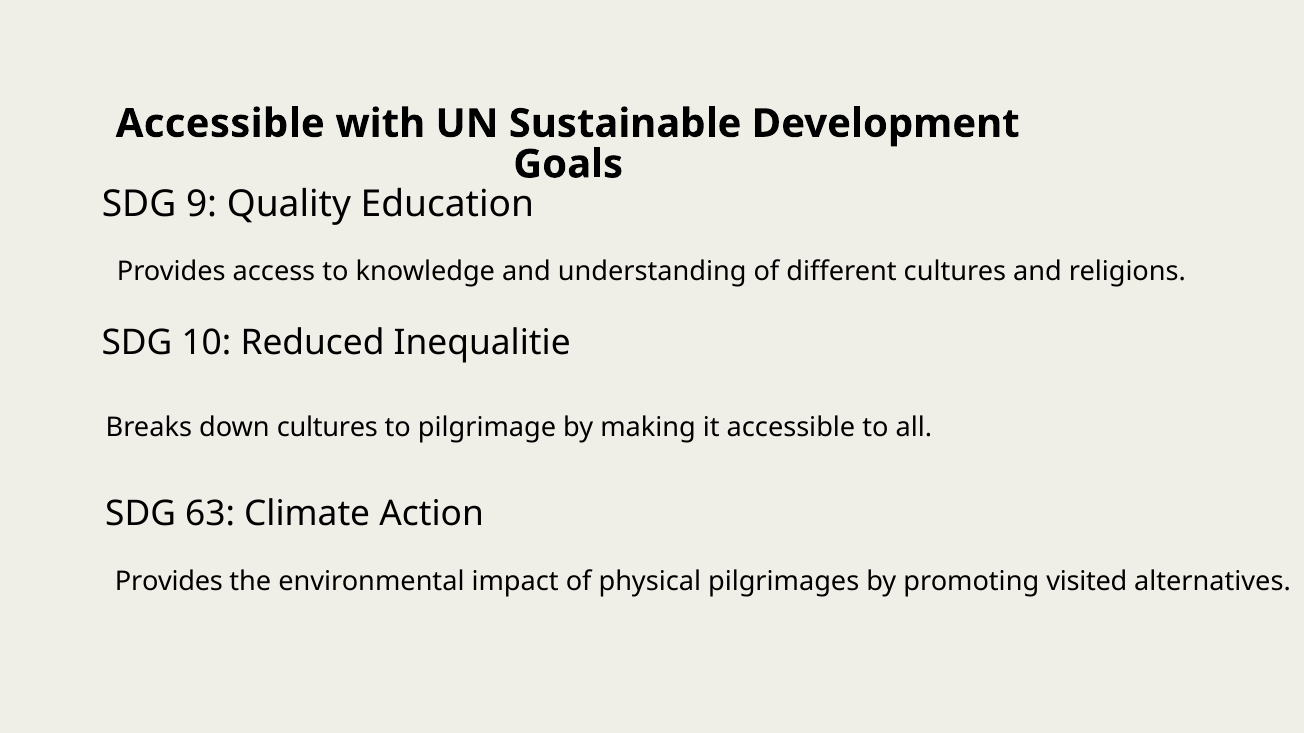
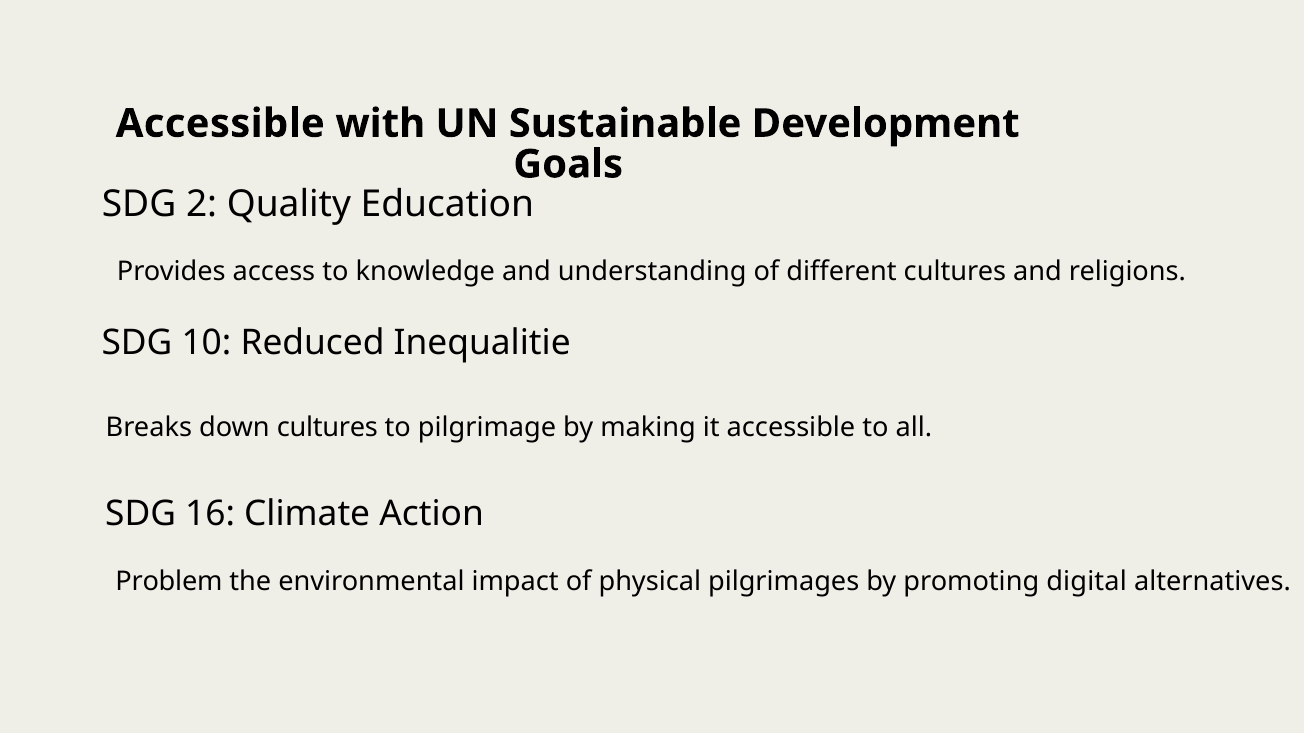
9: 9 -> 2 (202, 204)
63: 63 -> 16 (210, 514)
Provides: Provides -> Problem (169, 582)
visited: visited -> digital (1087, 582)
